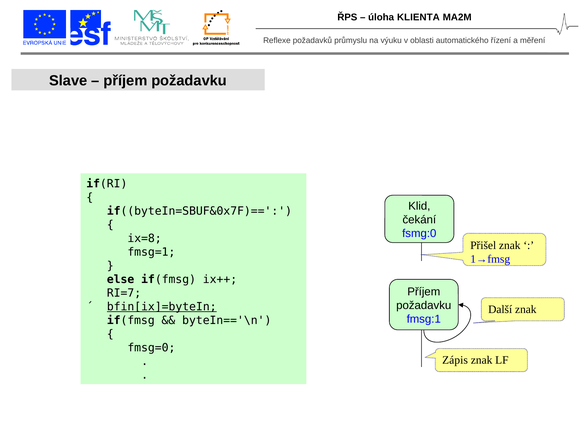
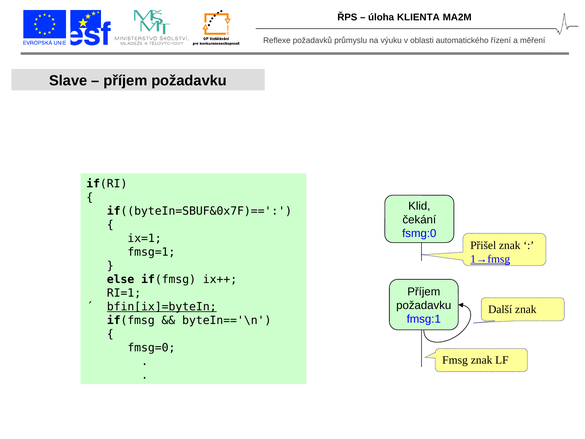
ix=8: ix=8 -> ix=1 (145, 238)
1→fmsg underline: none -> present (490, 259)
RI=7: RI=7 -> RI=1 (124, 293)
Zápis: Zápis -> Fmsg (455, 360)
